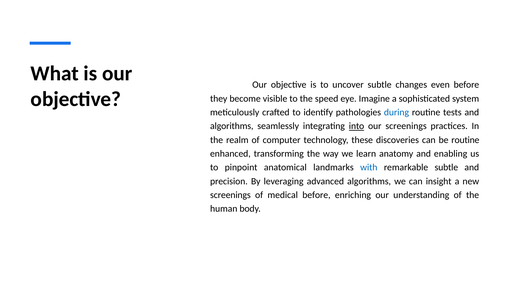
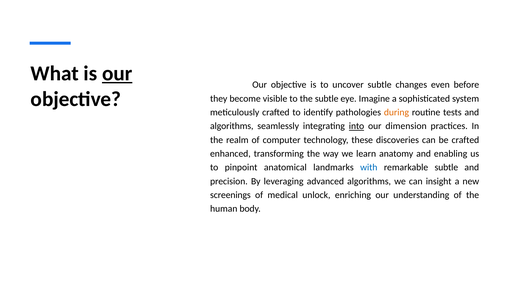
our underline: none -> present (117, 74)
the speed: speed -> subtle (327, 99)
during colour: blue -> orange (396, 112)
our screenings: screenings -> dimension (406, 126)
be routine: routine -> crafted (465, 140)
medical before: before -> unlock (316, 195)
